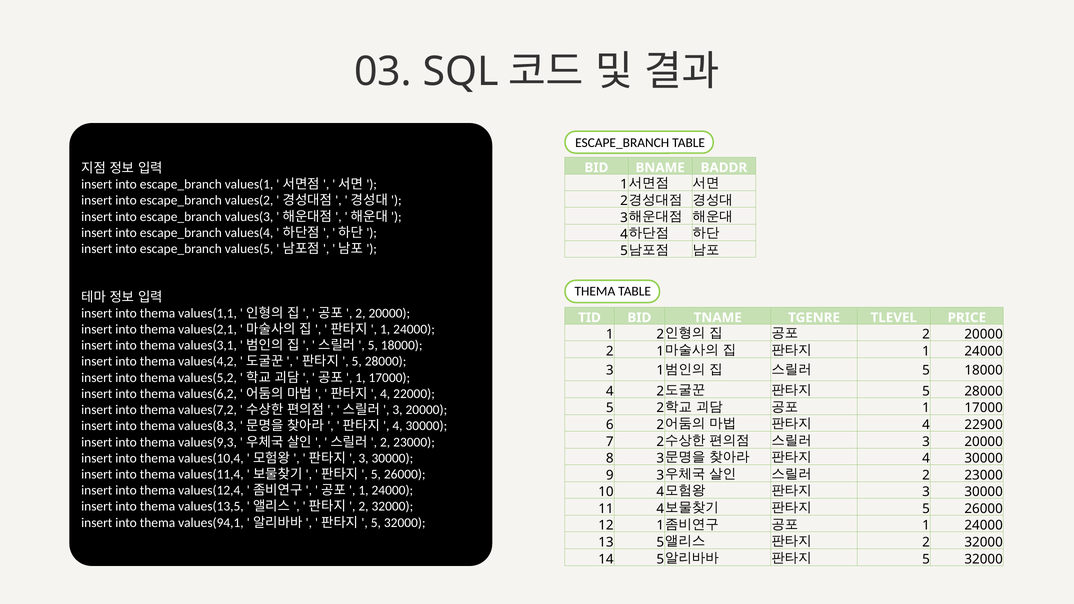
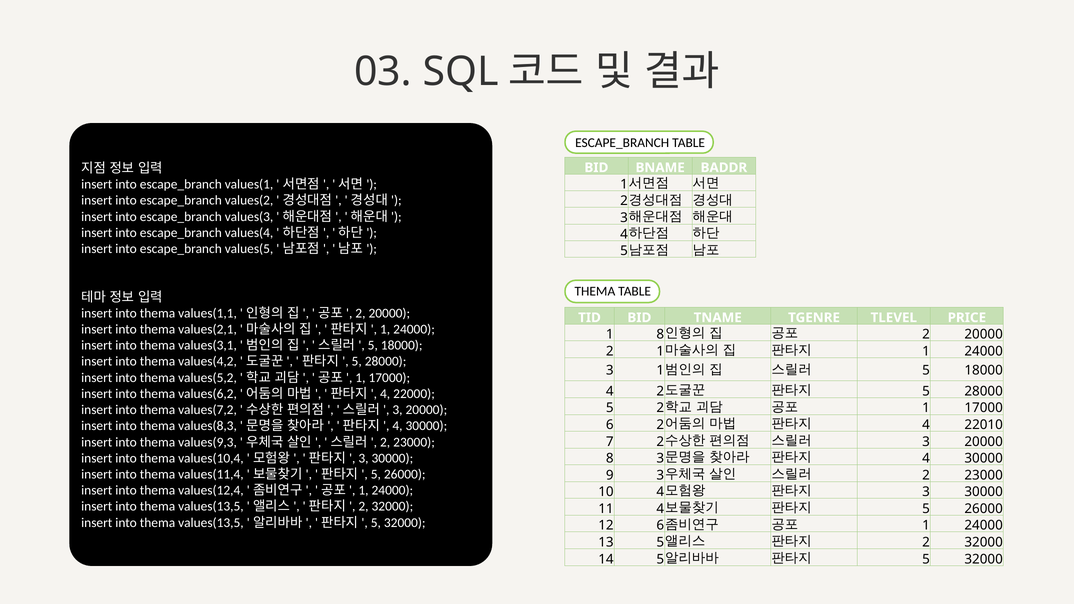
1 2: 2 -> 8 (660, 335)
22900: 22900 -> 22010 (984, 425)
values(94,1: values(94,1 -> values(13,5 (211, 523)
12 1: 1 -> 6 (660, 526)
